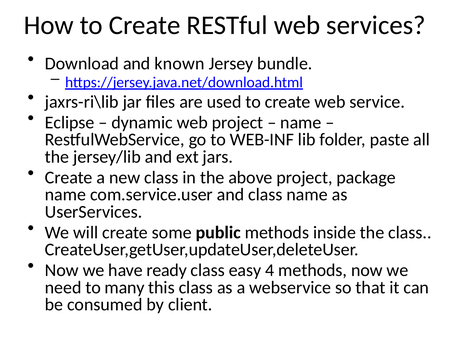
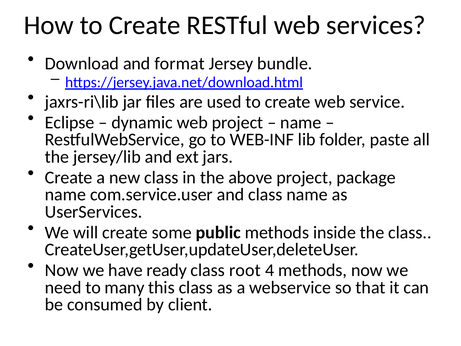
known: known -> format (180, 64)
easy: easy -> root (245, 270)
